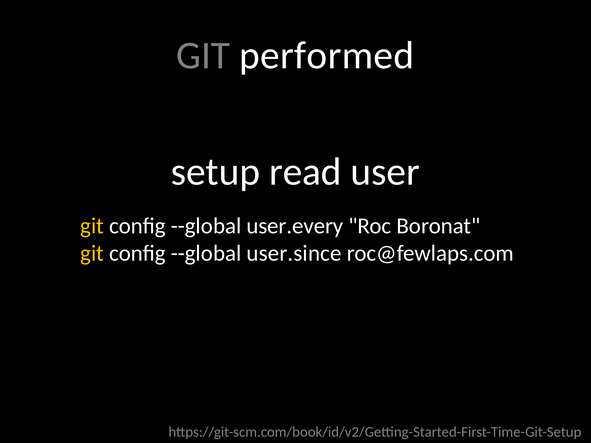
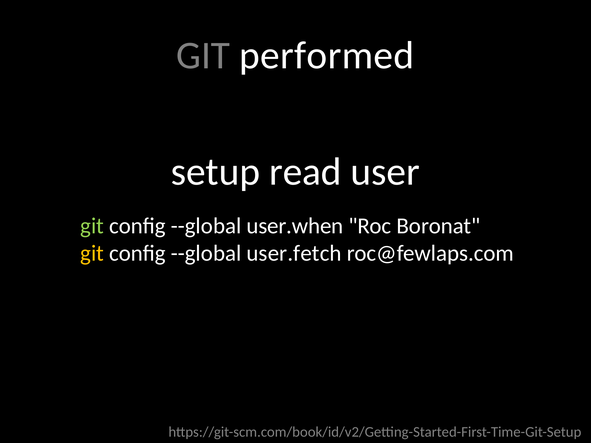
git colour: yellow -> light green (92, 226)
user.every: user.every -> user.when (295, 226)
user.since: user.since -> user.fetch (294, 254)
